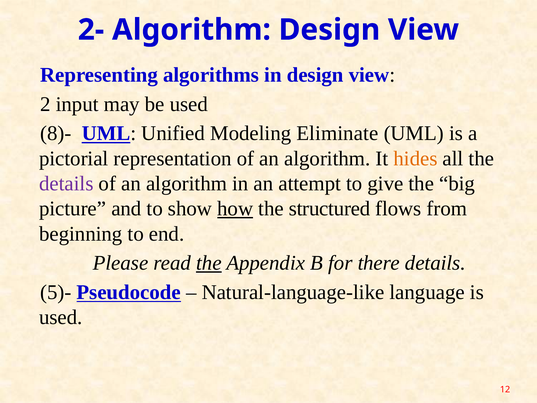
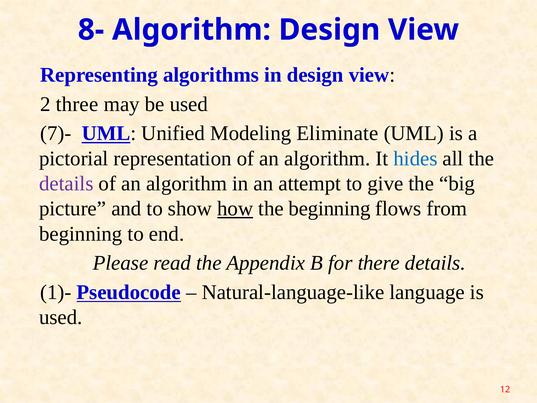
2-: 2- -> 8- (91, 30)
input: input -> three (77, 104)
8)-: 8)- -> 7)- (56, 133)
hides colour: orange -> blue (415, 158)
the structured: structured -> beginning (330, 209)
the underline: present -> none (209, 263)
5)-: 5)- -> 1)- (56, 292)
